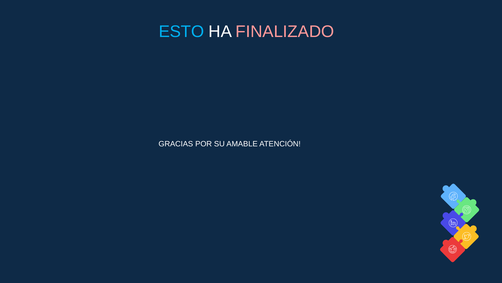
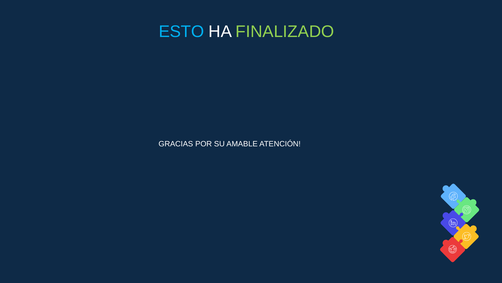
FINALIZADO colour: pink -> light green (285, 32)
